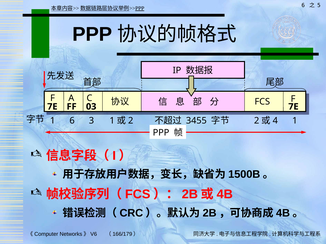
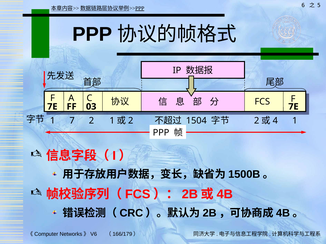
3: 3 -> 2 (91, 121)
3455: 3455 -> 1504 (196, 121)
1 6: 6 -> 7 (72, 121)
